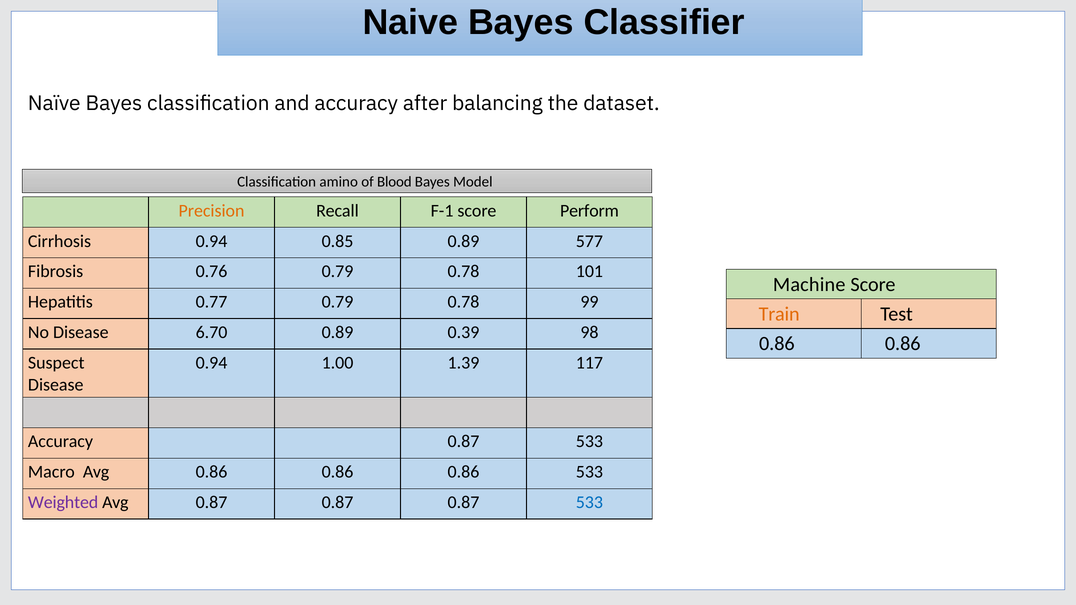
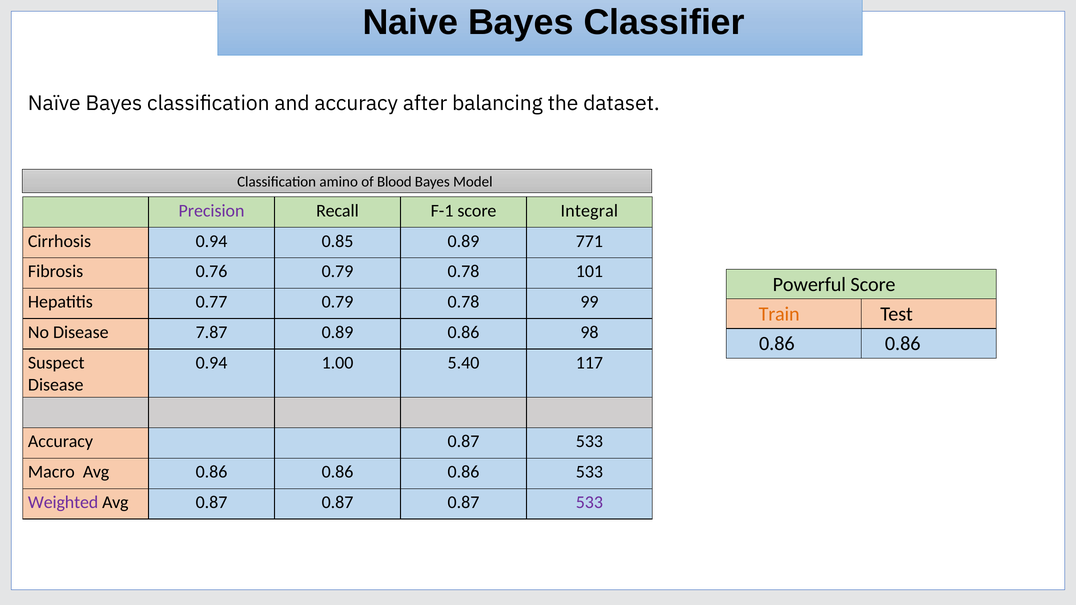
Precision colour: orange -> purple (212, 211)
Perform: Perform -> Integral (589, 211)
577: 577 -> 771 (589, 241)
Machine: Machine -> Powerful (809, 285)
6.70: 6.70 -> 7.87 (212, 332)
0.89 0.39: 0.39 -> 0.86 (463, 332)
1.39: 1.39 -> 5.40 (463, 363)
533 colour: blue -> purple (589, 503)
